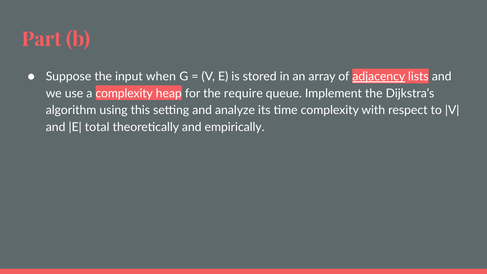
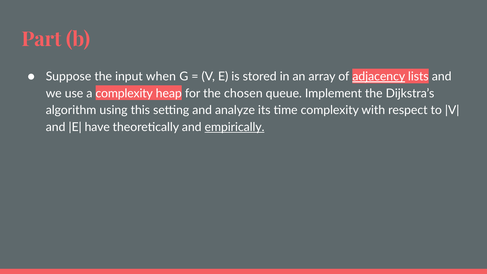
require: require -> chosen (243, 93)
total: total -> have (97, 127)
empirically underline: none -> present (235, 127)
